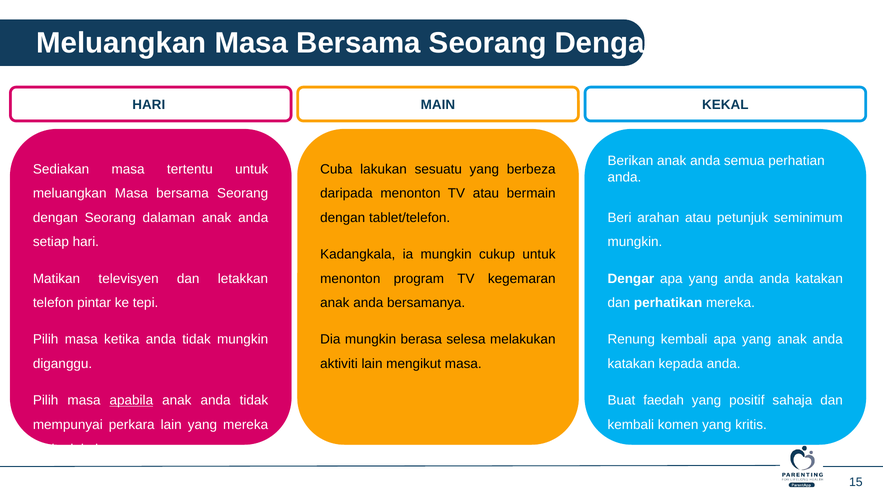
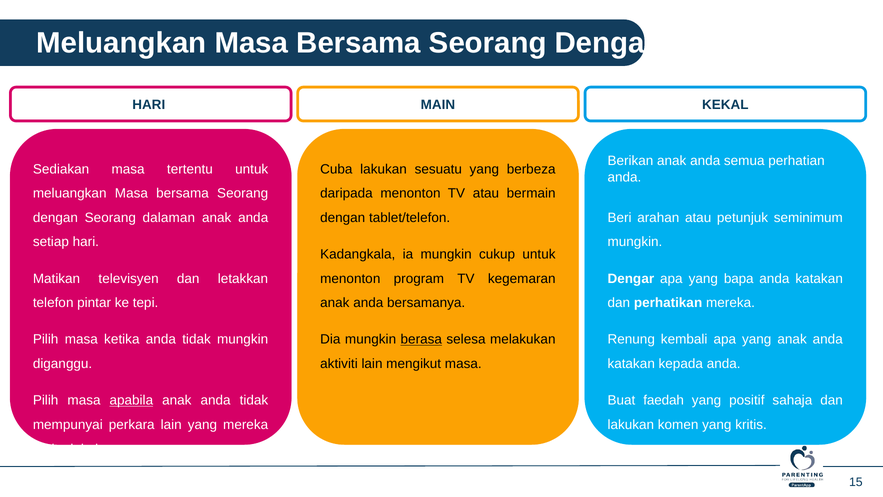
yang anda: anda -> bapa (739, 278)
berasa underline: none -> present (421, 339)
kembali: kembali -> lakukan (631, 424)
